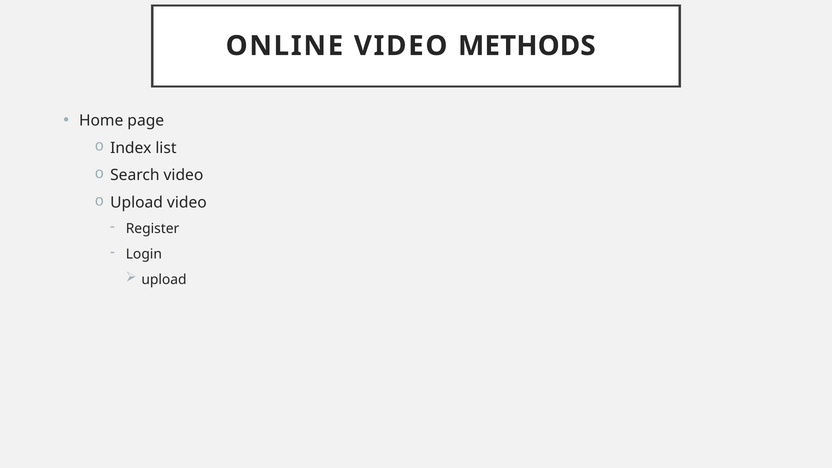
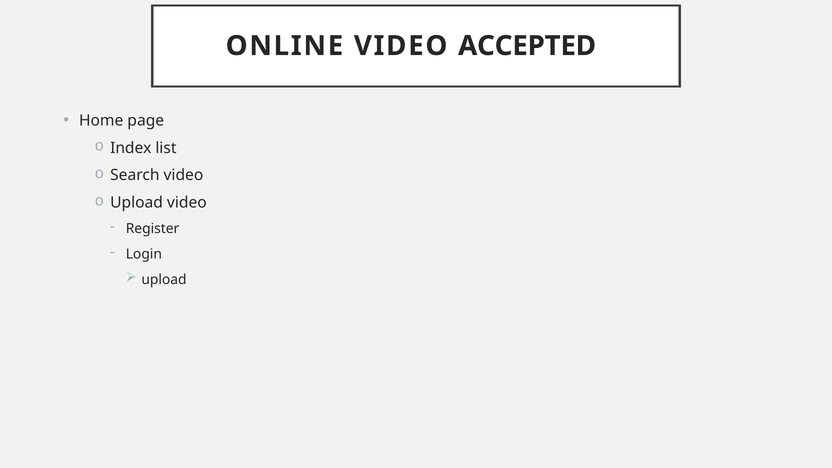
METHODS: METHODS -> ACCEPTED (527, 46)
